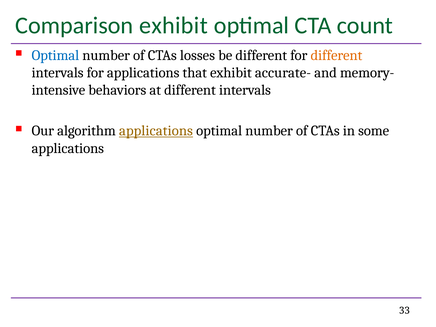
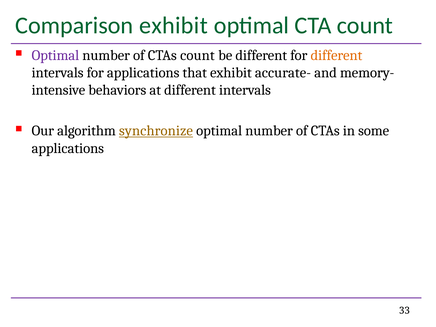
Optimal colour: blue -> purple (55, 55)
CTAs losses: losses -> count (197, 55)
algorithm applications: applications -> synchronize (156, 131)
